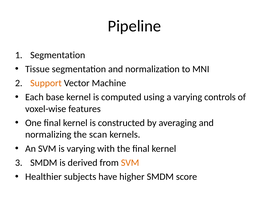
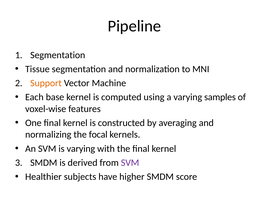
controls: controls -> samples (220, 97)
scan: scan -> focal (98, 134)
SVM colour: orange -> purple (130, 162)
